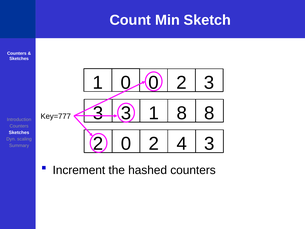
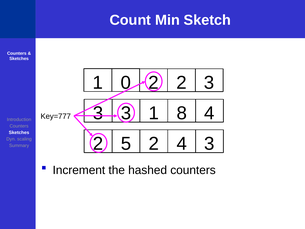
0 0: 0 -> 2 (154, 83)
8 8: 8 -> 4 (209, 113)
2 0: 0 -> 5 (126, 144)
